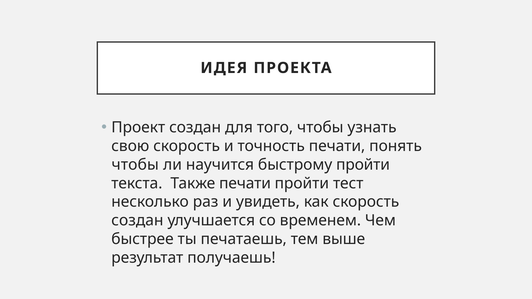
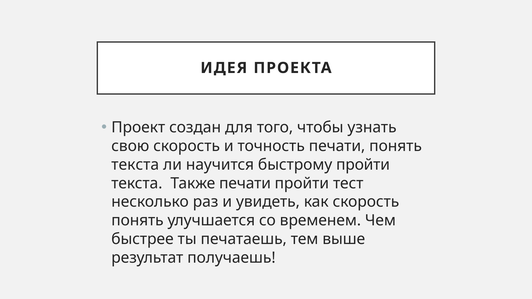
чтобы: чтобы -> текста (135, 165)
создан: создан -> понять (137, 221)
